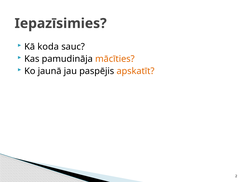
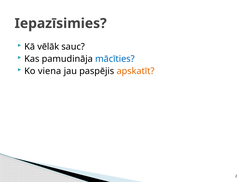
koda: koda -> vēlāk (48, 47)
mācīties colour: orange -> blue (115, 59)
jaunā: jaunā -> viena (50, 71)
